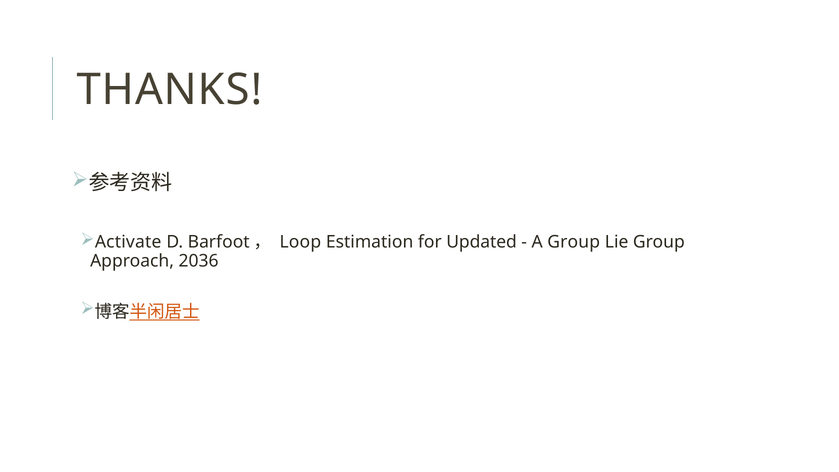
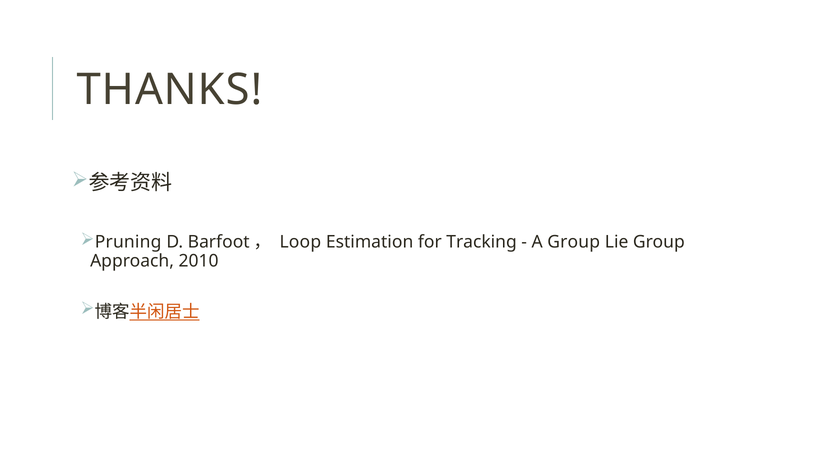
Activate: Activate -> Pruning (128, 242)
Updated: Updated -> Tracking (482, 242)
2036: 2036 -> 2010 (199, 261)
